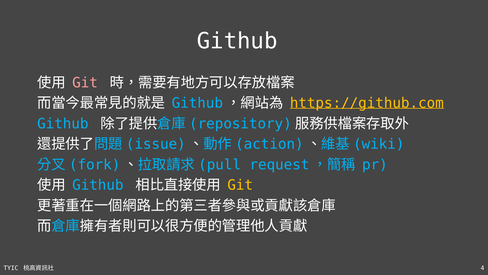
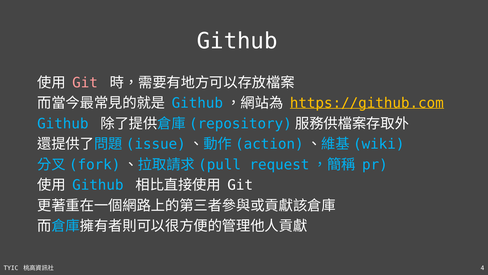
Git colour: yellow -> white (240, 185)
